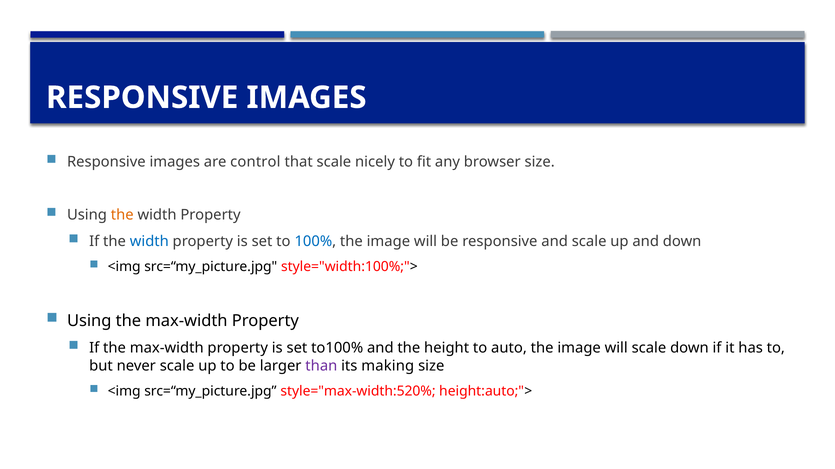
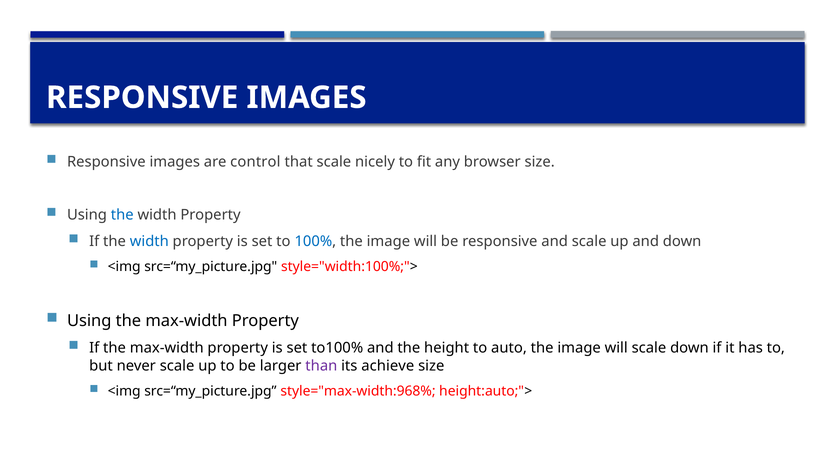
the colour: orange -> blue (122, 215)
making: making -> achieve (388, 366)
style="max-width:520%: style="max-width:520% -> style="max-width:968% (358, 392)
